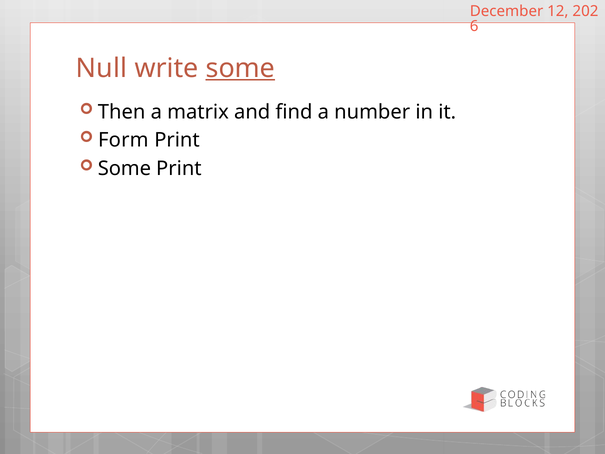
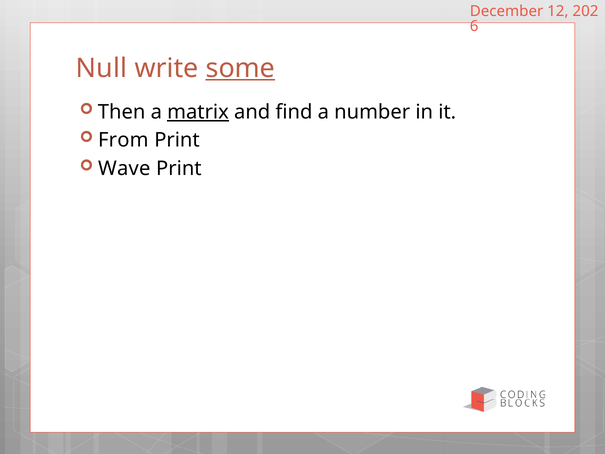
matrix underline: none -> present (198, 112)
Form: Form -> From (123, 140)
Some: Some -> Wave (124, 168)
